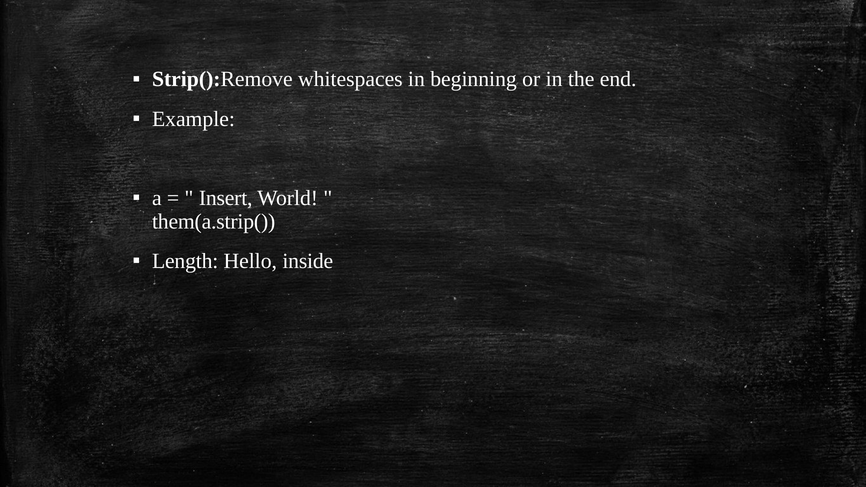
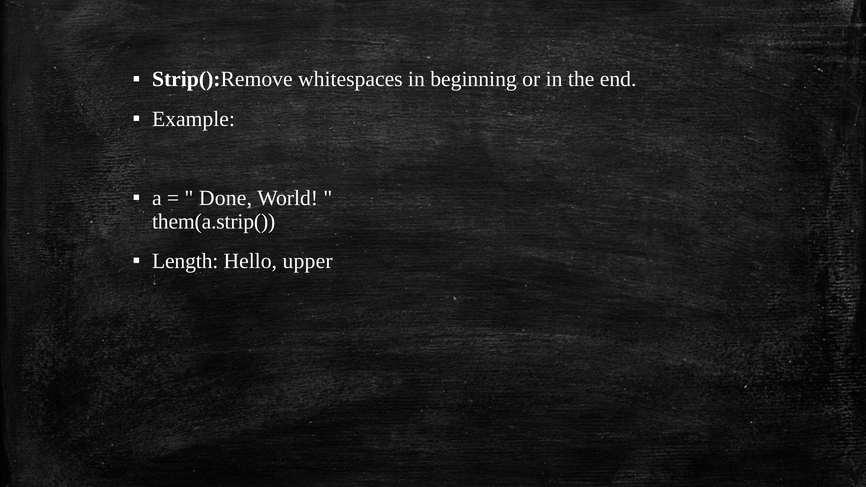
Insert: Insert -> Done (226, 198)
inside: inside -> upper (308, 261)
